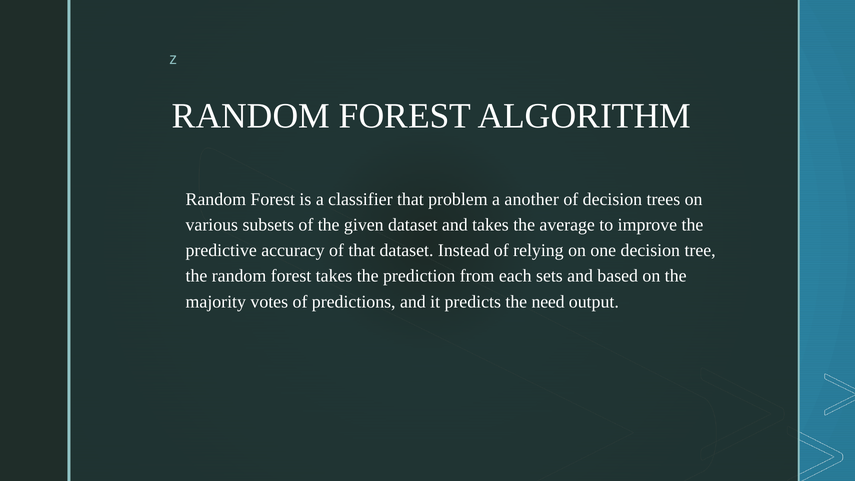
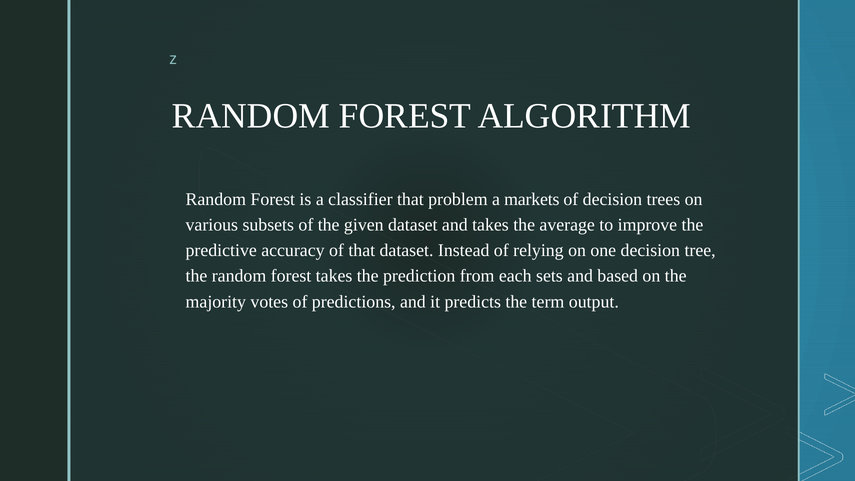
another: another -> markets (532, 199)
need: need -> term (548, 302)
